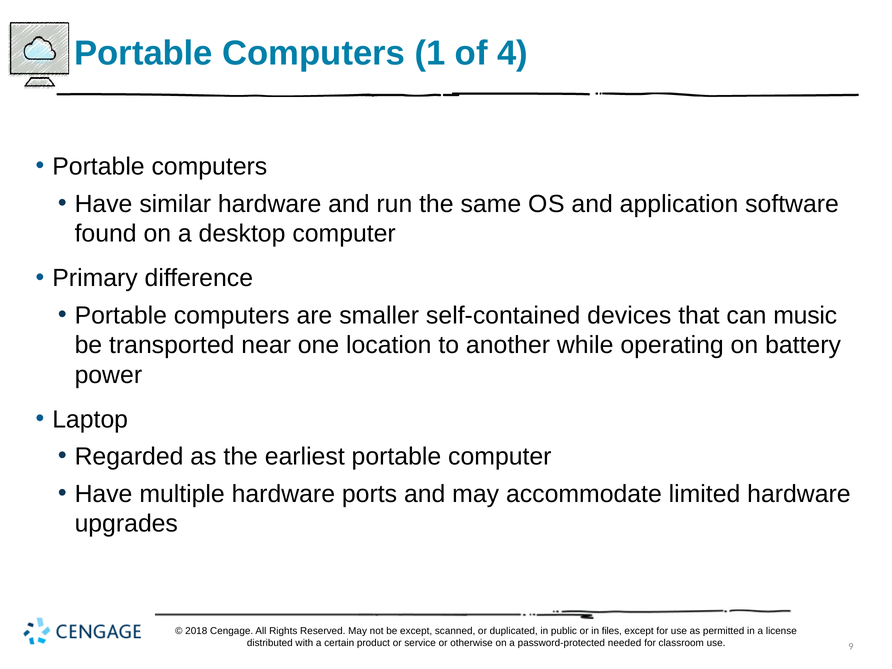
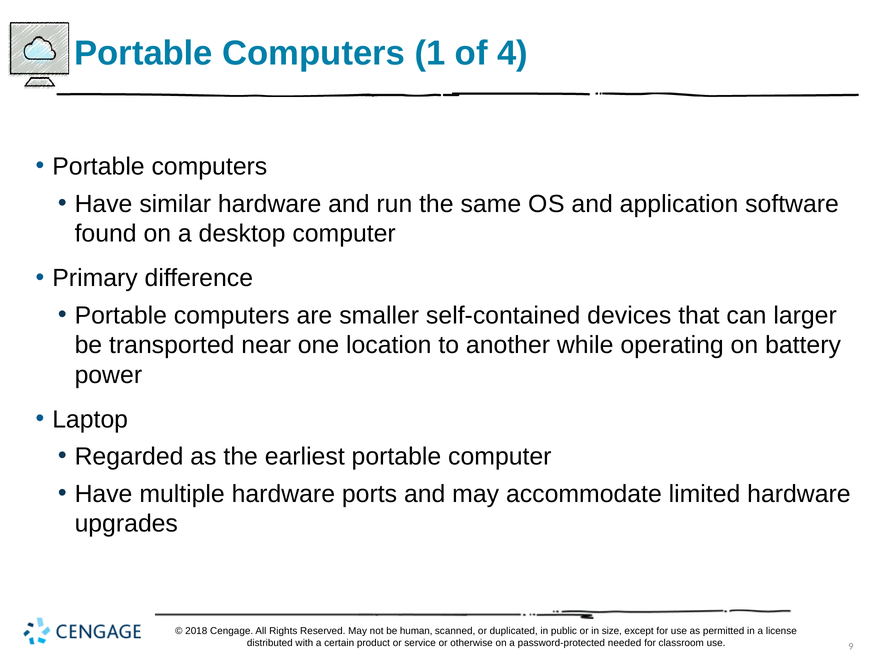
music: music -> larger (805, 315)
be except: except -> human (416, 631)
files: files -> size (612, 631)
